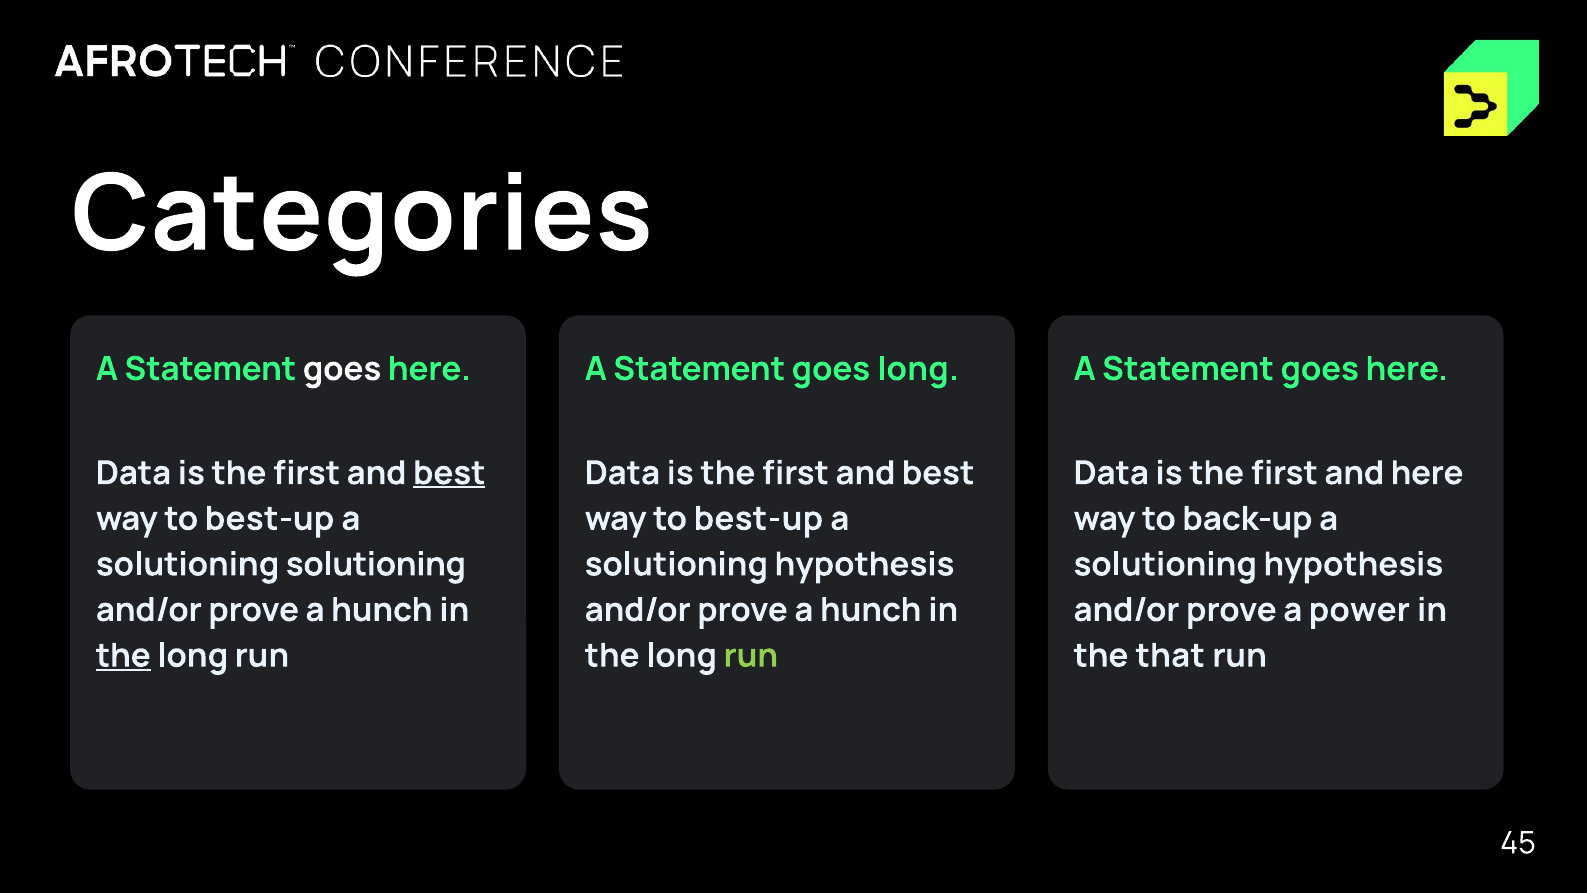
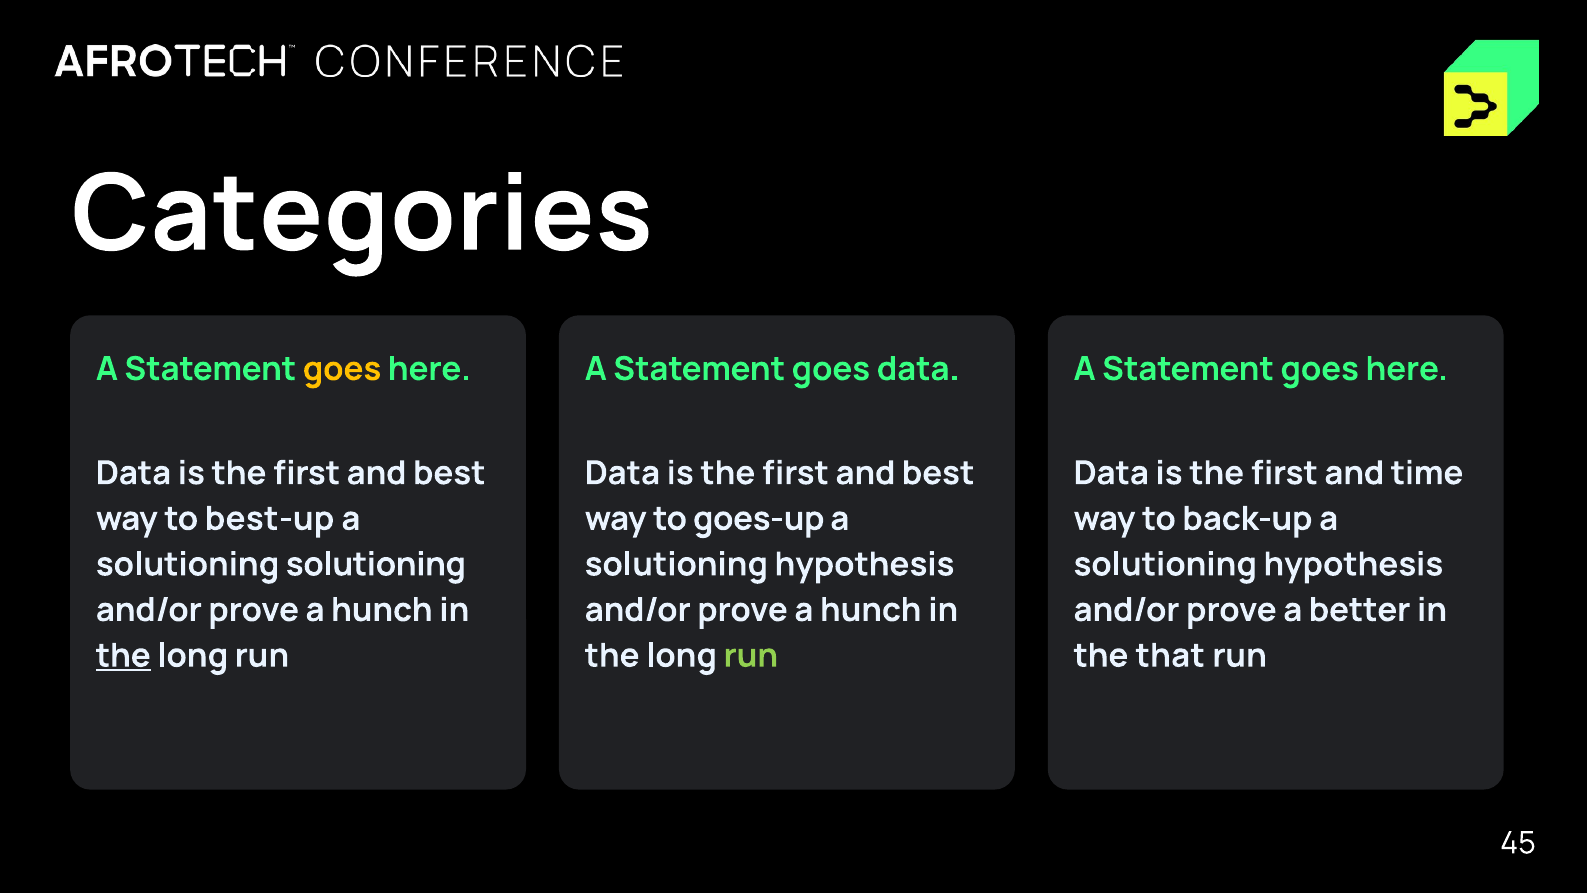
goes colour: white -> yellow (342, 369)
goes long: long -> data (918, 369)
best underline: present -> none (449, 473)
and here: here -> time (1427, 473)
best-up: best-up -> goes-up (759, 519)
power: power -> better (1360, 610)
